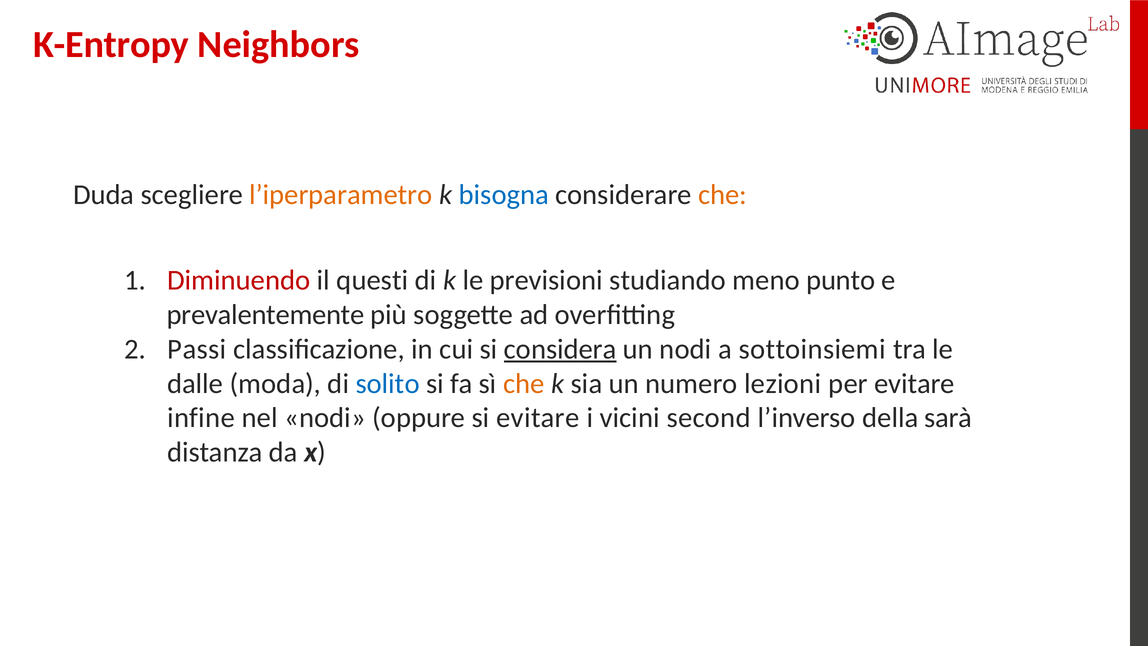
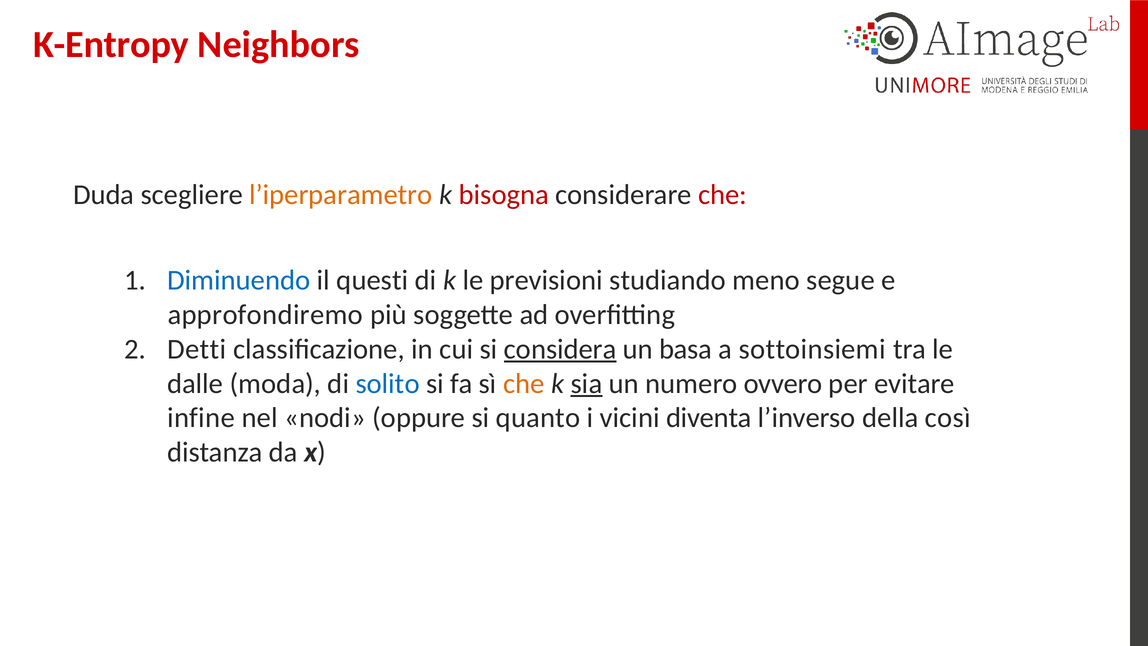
bisogna colour: blue -> red (504, 195)
che colour: orange -> red (723, 195)
Diminuendo colour: red -> blue (239, 280)
punto: punto -> segue (841, 280)
prevalentemente: prevalentemente -> approfondiremo (265, 315)
Passi: Passi -> Detti (197, 349)
un nodi: nodi -> basa (686, 349)
sia underline: none -> present (587, 383)
lezioni: lezioni -> ovvero (783, 383)
si evitare: evitare -> quanto (538, 418)
second: second -> diventa (709, 418)
sarà: sarà -> così (948, 418)
